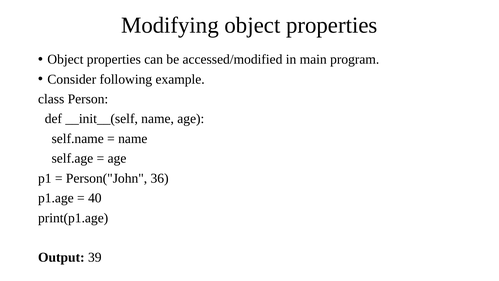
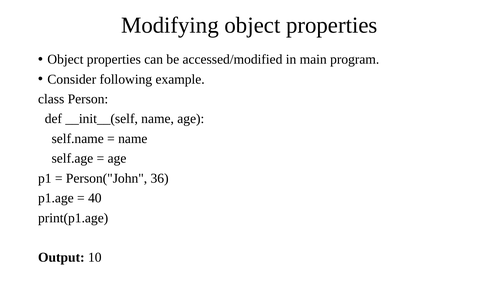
39: 39 -> 10 (95, 257)
